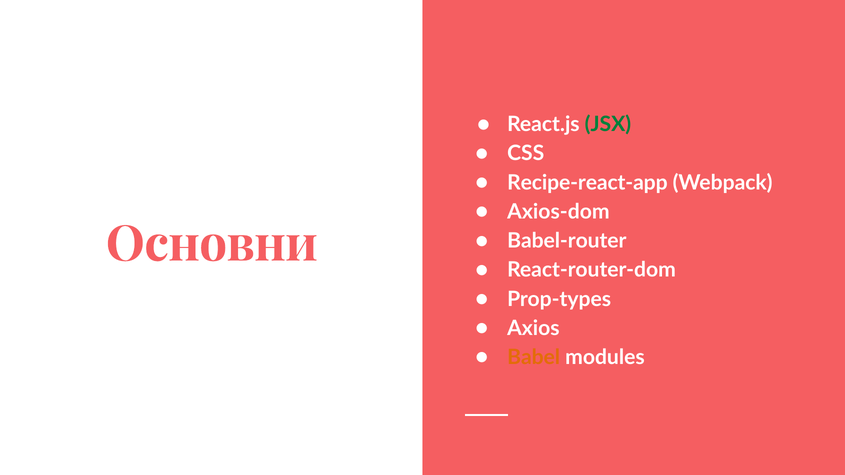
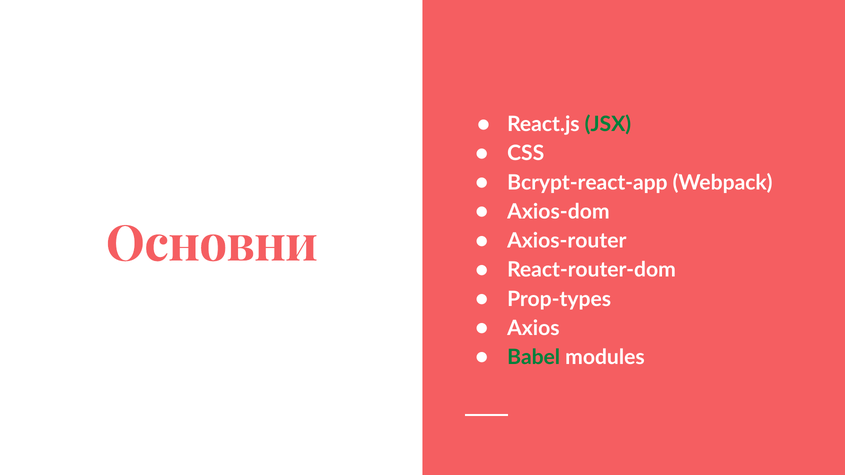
Recipe-react-app: Recipe-react-app -> Bcrypt-react-app (587, 183)
Babel-router: Babel-router -> Axios-router (567, 241)
Babel colour: orange -> green (534, 358)
